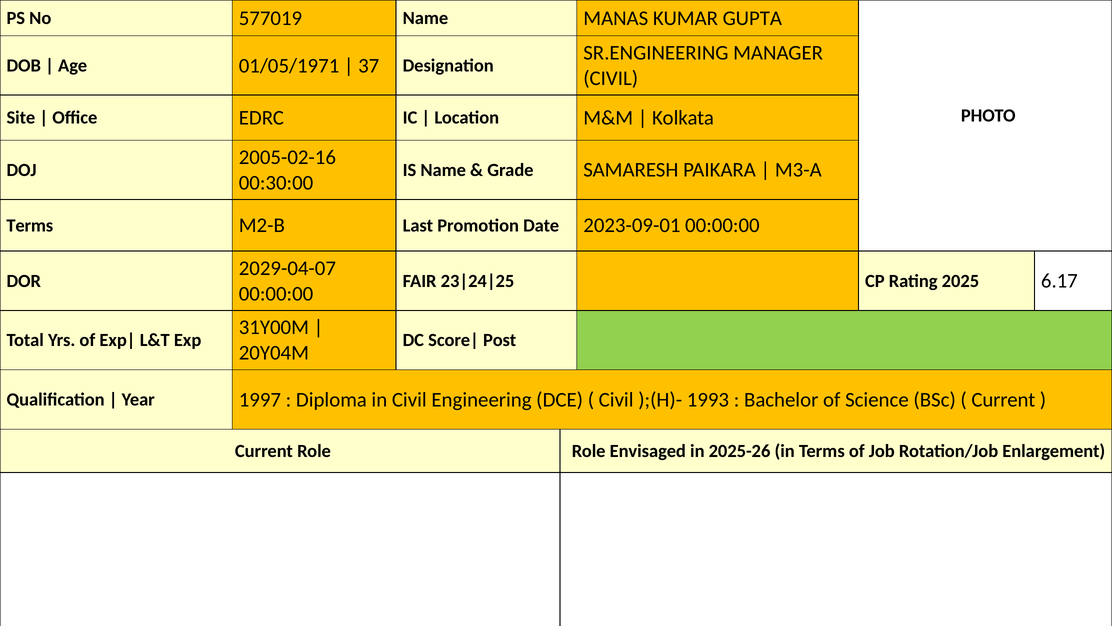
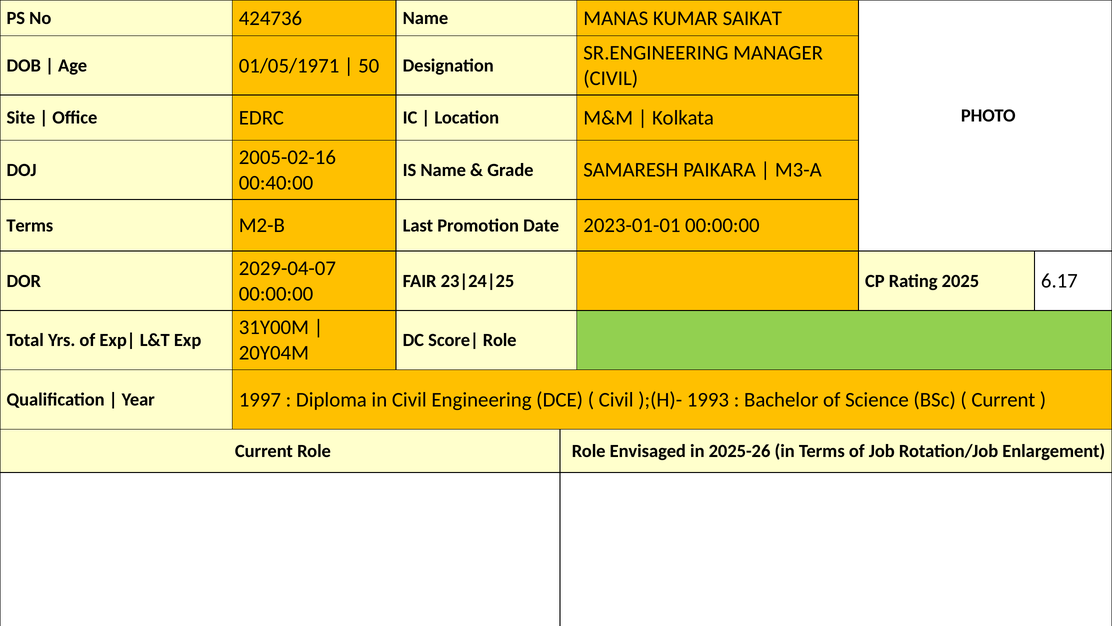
577019: 577019 -> 424736 (270, 18)
GUPTA: GUPTA -> SAIKAT (752, 18)
37: 37 -> 50 (369, 66)
00:30:00: 00:30:00 -> 00:40:00 (276, 183)
2023-09-01: 2023-09-01 -> 2023-01-01 (632, 225)
Post: Post -> Role (500, 340)
